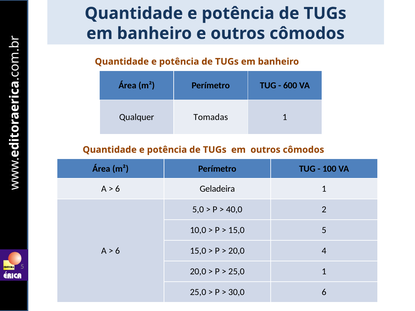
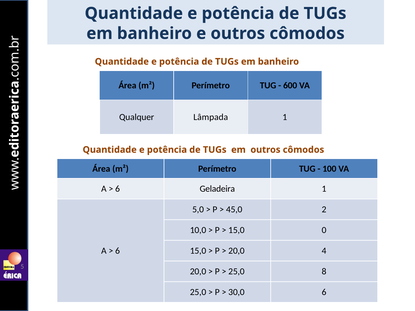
Tomadas: Tomadas -> Lâmpada (211, 117)
40,0: 40,0 -> 45,0 (234, 210)
15,0 5: 5 -> 0 (324, 230)
25,0 1: 1 -> 8 (324, 272)
